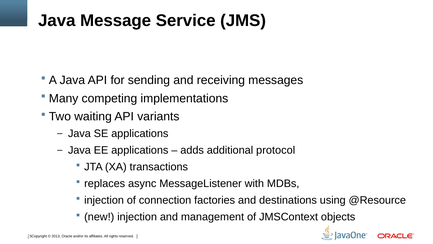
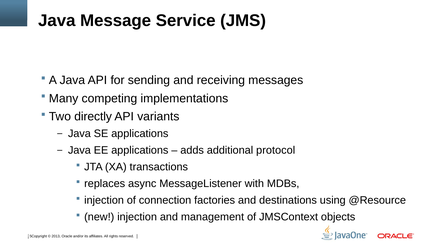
waiting: waiting -> directly (93, 116)
